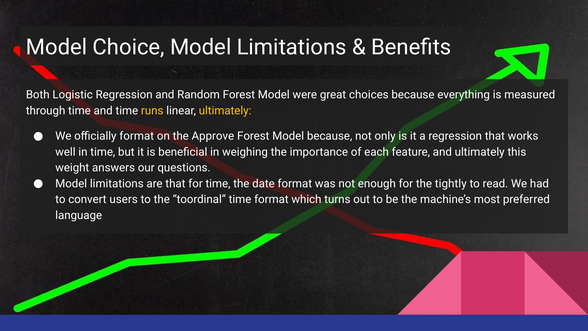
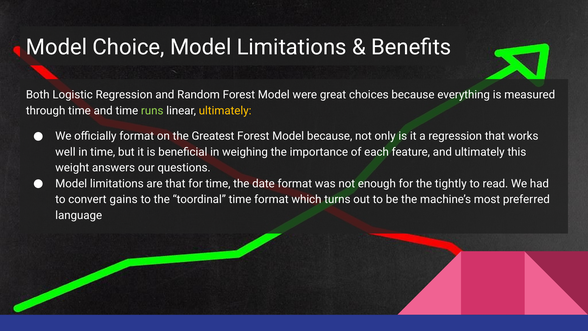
runs colour: yellow -> light green (152, 111)
Approve: Approve -> Greatest (213, 136)
users: users -> gains (124, 199)
